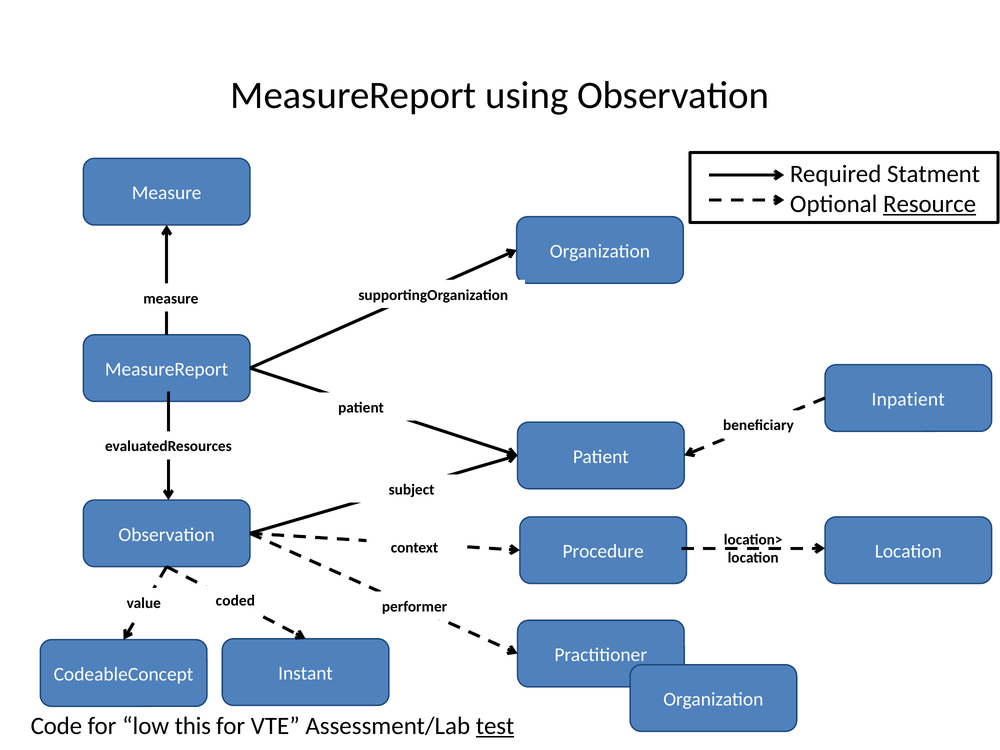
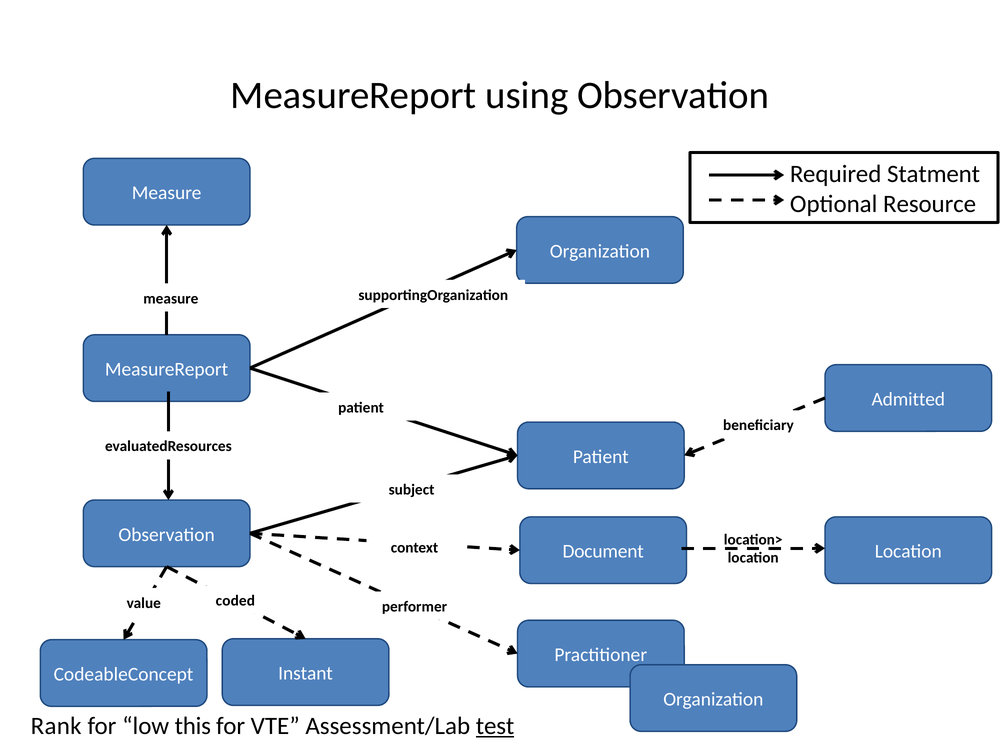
Resource underline: present -> none (930, 204)
Inpatient: Inpatient -> Admitted (908, 399)
Procedure: Procedure -> Document (603, 551)
Code: Code -> Rank (56, 726)
